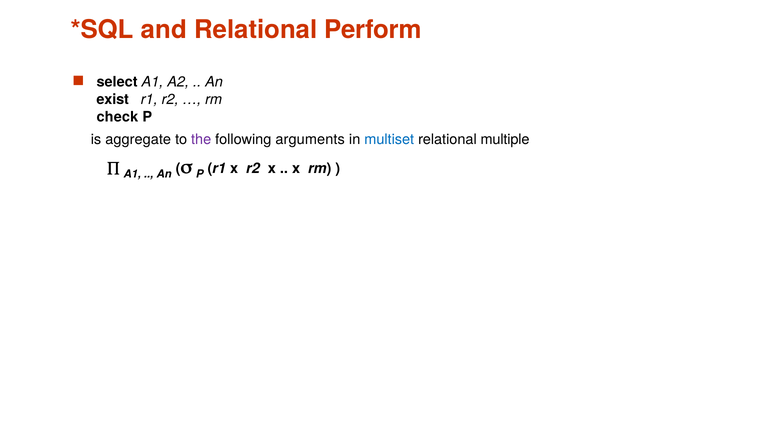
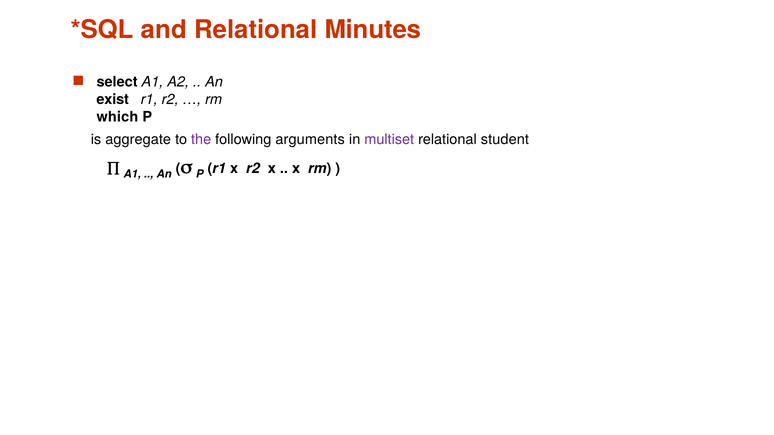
Perform: Perform -> Minutes (373, 30)
check: check -> which (117, 117)
multiset colour: blue -> purple (389, 139)
multiple: multiple -> student (505, 139)
